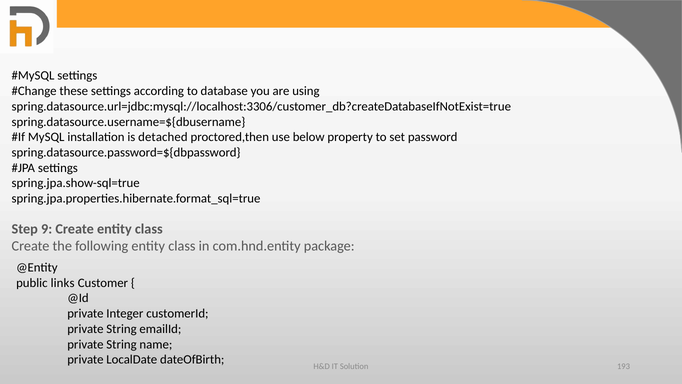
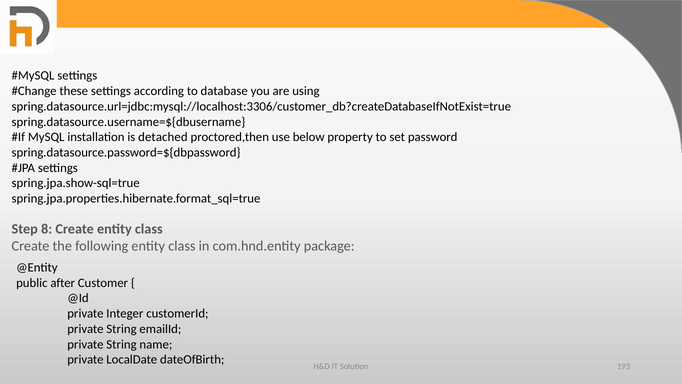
9: 9 -> 8 (47, 229)
links: links -> after (63, 283)
